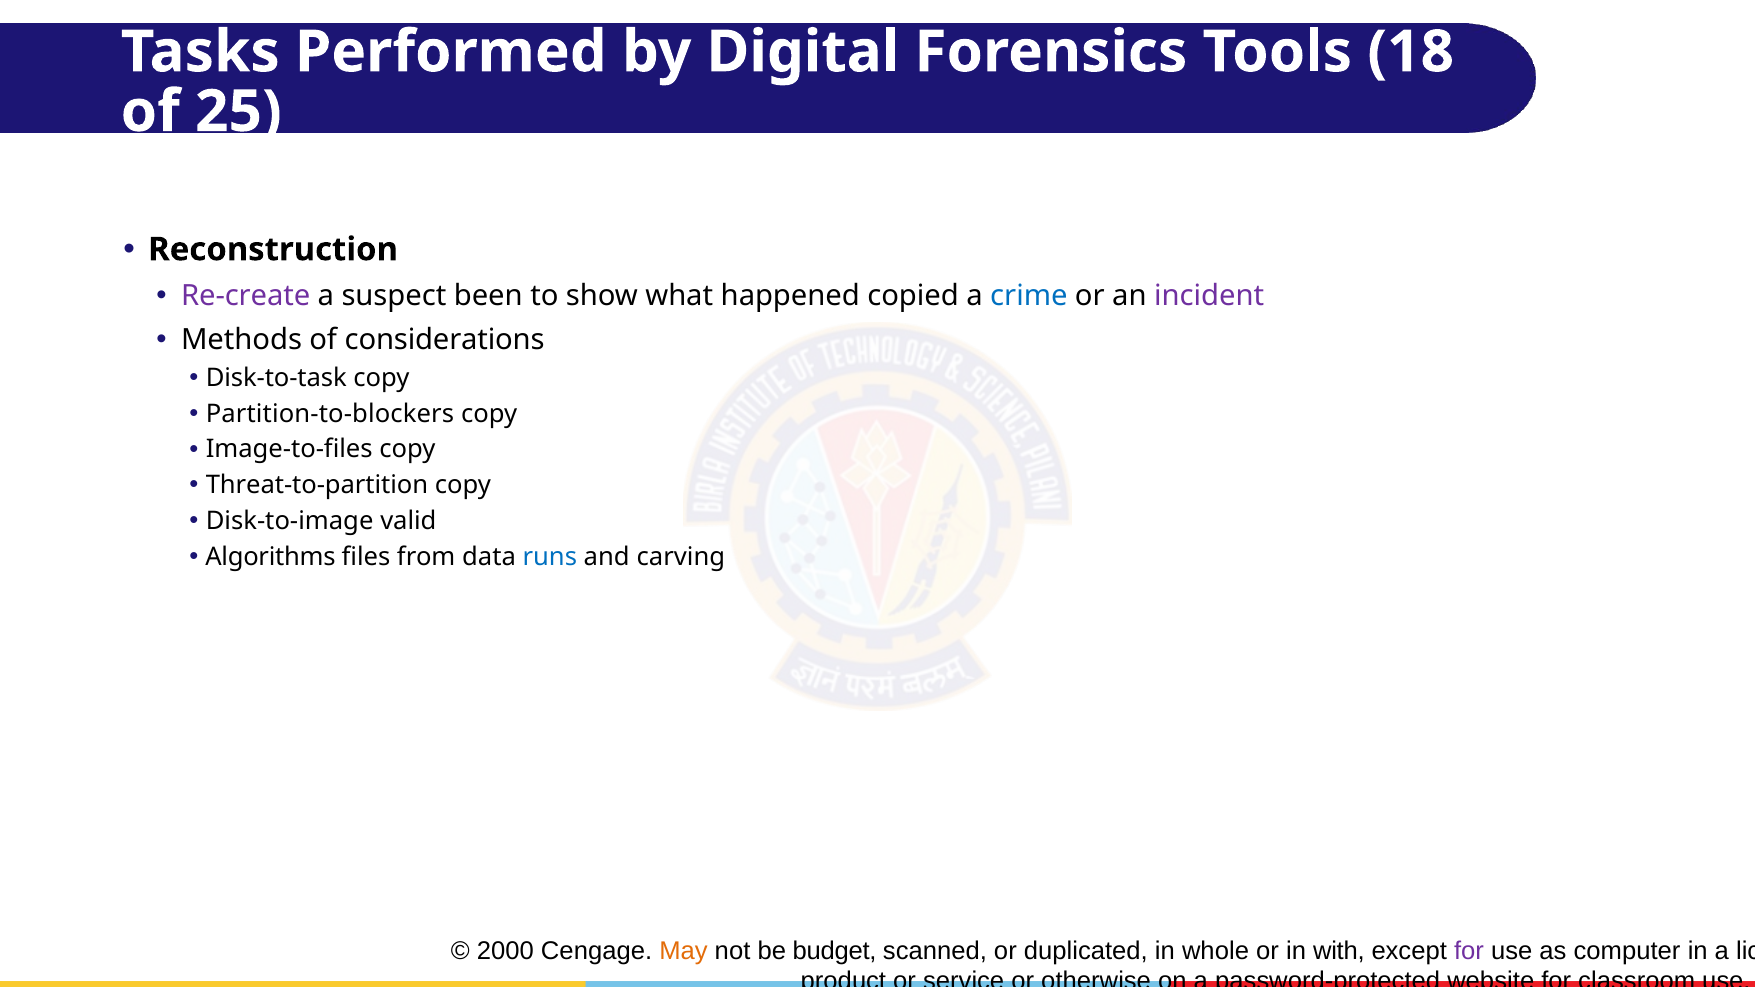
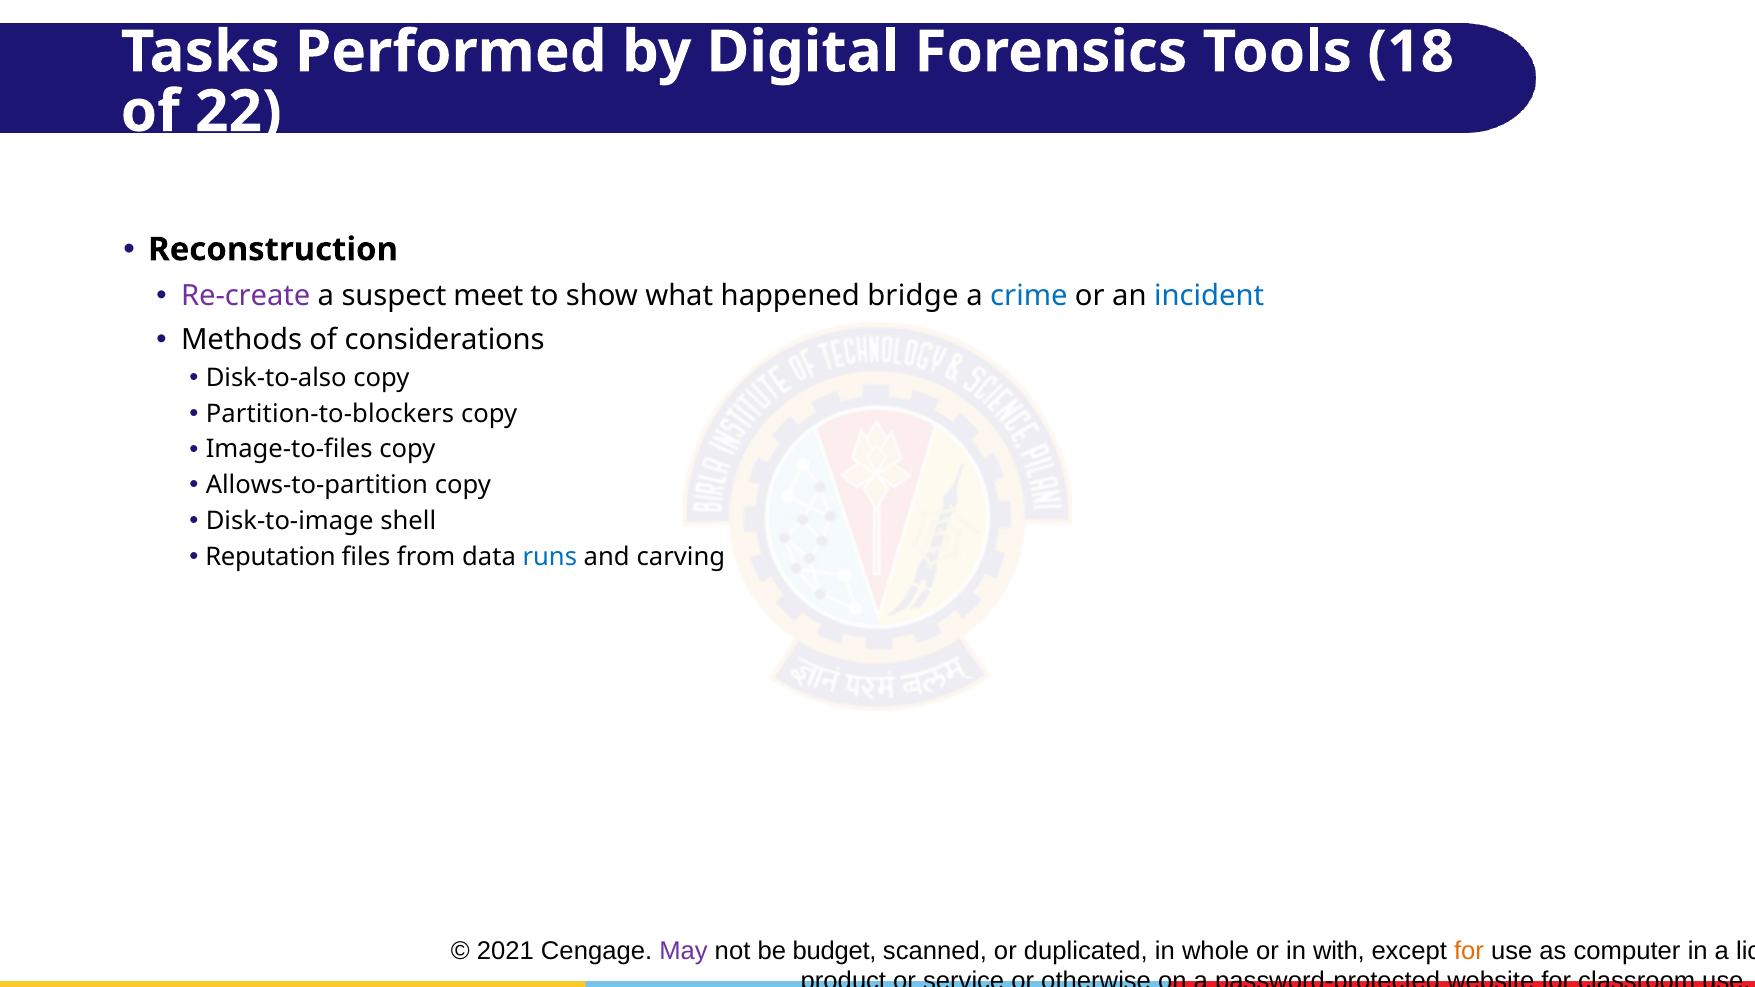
25: 25 -> 22 (238, 112)
been: been -> meet (488, 296)
copied: copied -> bridge (913, 296)
incident colour: purple -> blue (1209, 296)
Disk-to-task: Disk-to-task -> Disk-to-also (276, 378)
Threat-to-partition: Threat-to-partition -> Allows-to-partition (317, 485)
valid: valid -> shell (408, 521)
Algorithms: Algorithms -> Reputation (270, 557)
2000: 2000 -> 2021 (505, 951)
May colour: orange -> purple (683, 951)
for colour: purple -> orange (1469, 951)
